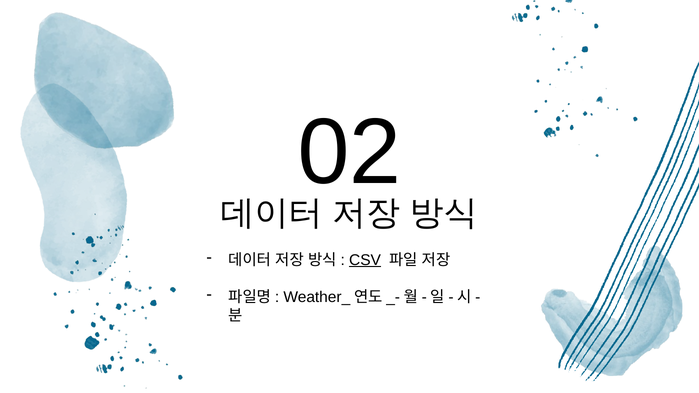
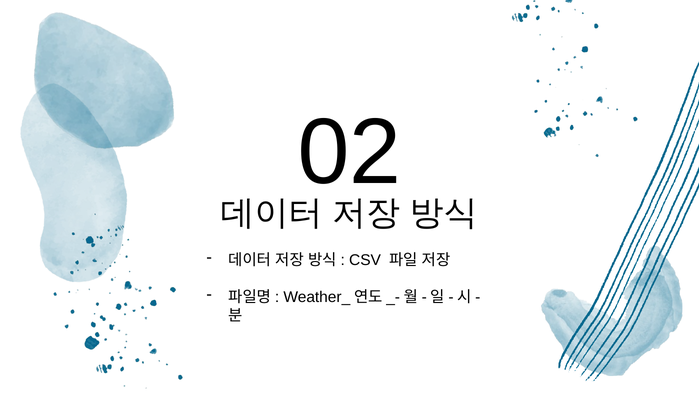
CSV underline: present -> none (365, 260)
